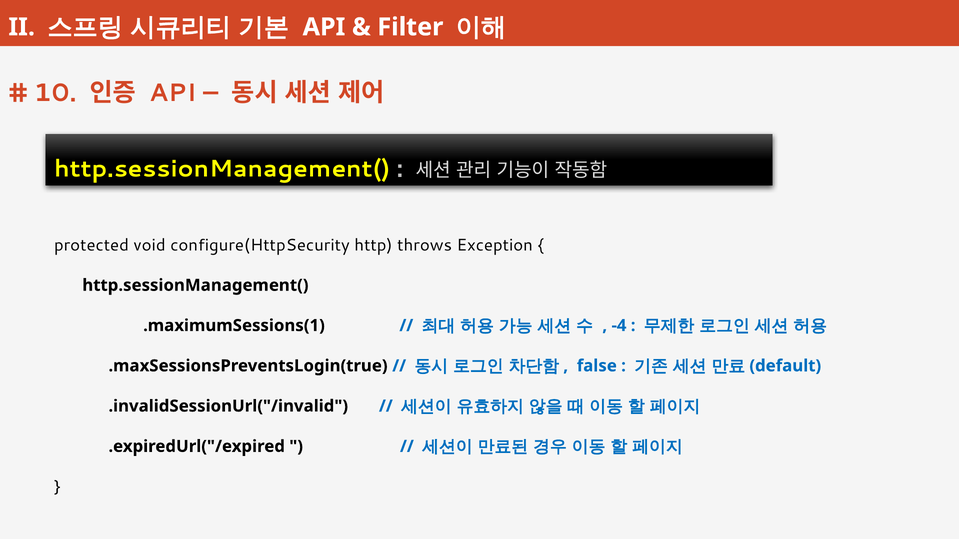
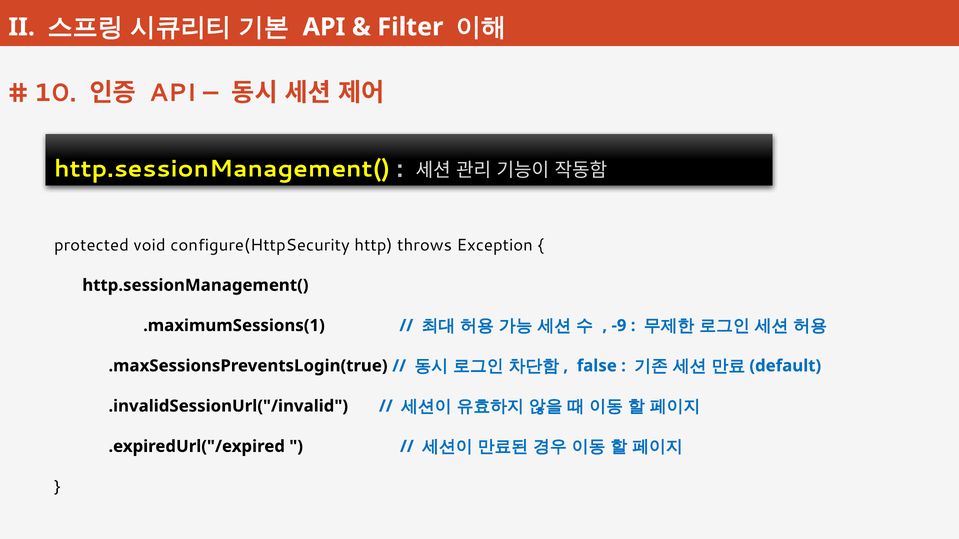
-4: -4 -> -9 (619, 326)
